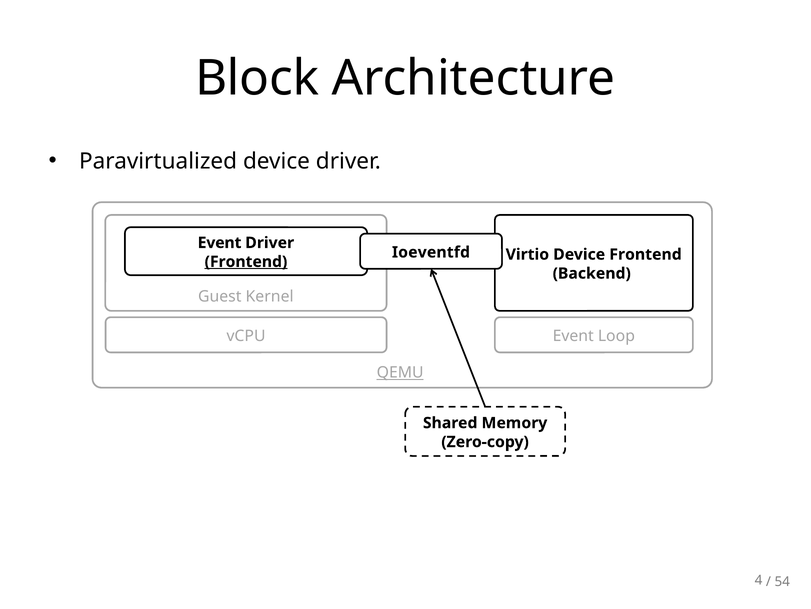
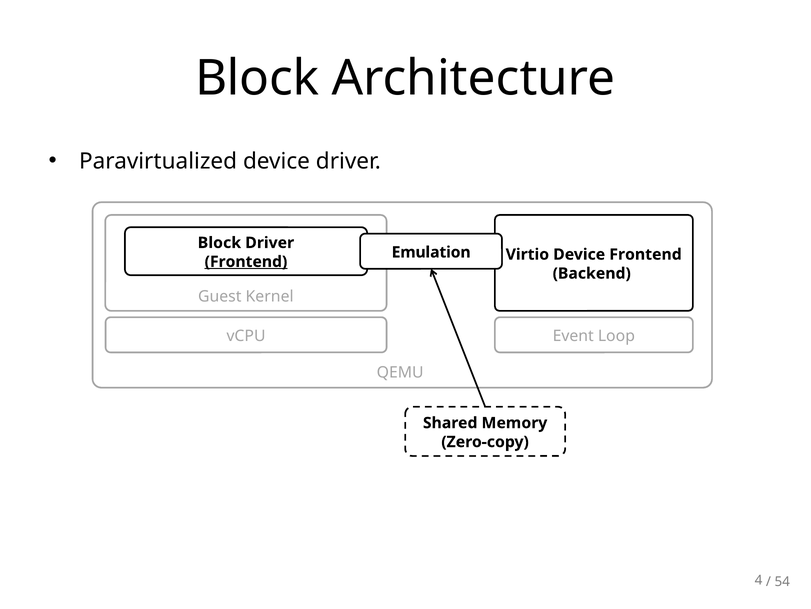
Event: Event -> Block (219, 243)
Ioeventfd: Ioeventfd -> Emulation (431, 252)
QEMU underline: present -> none (400, 372)
